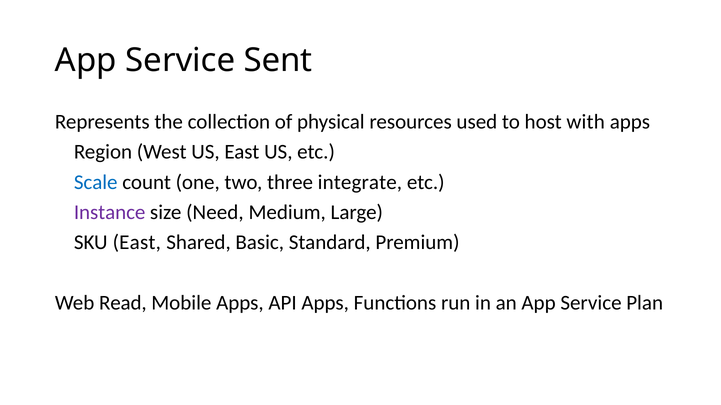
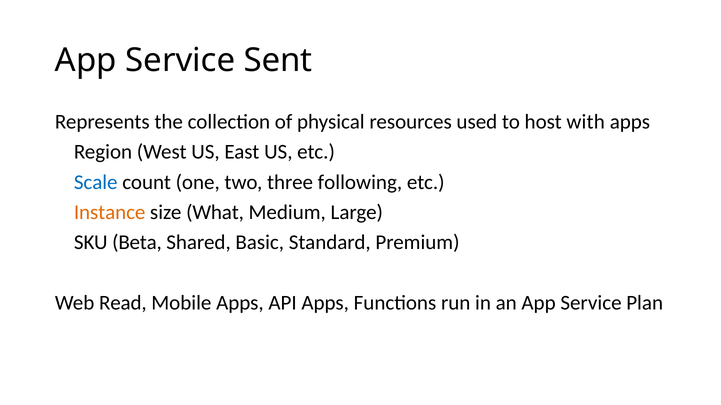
integrate: integrate -> following (360, 182)
Instance colour: purple -> orange (110, 213)
Need: Need -> What (215, 213)
SKU East: East -> Beta (137, 243)
